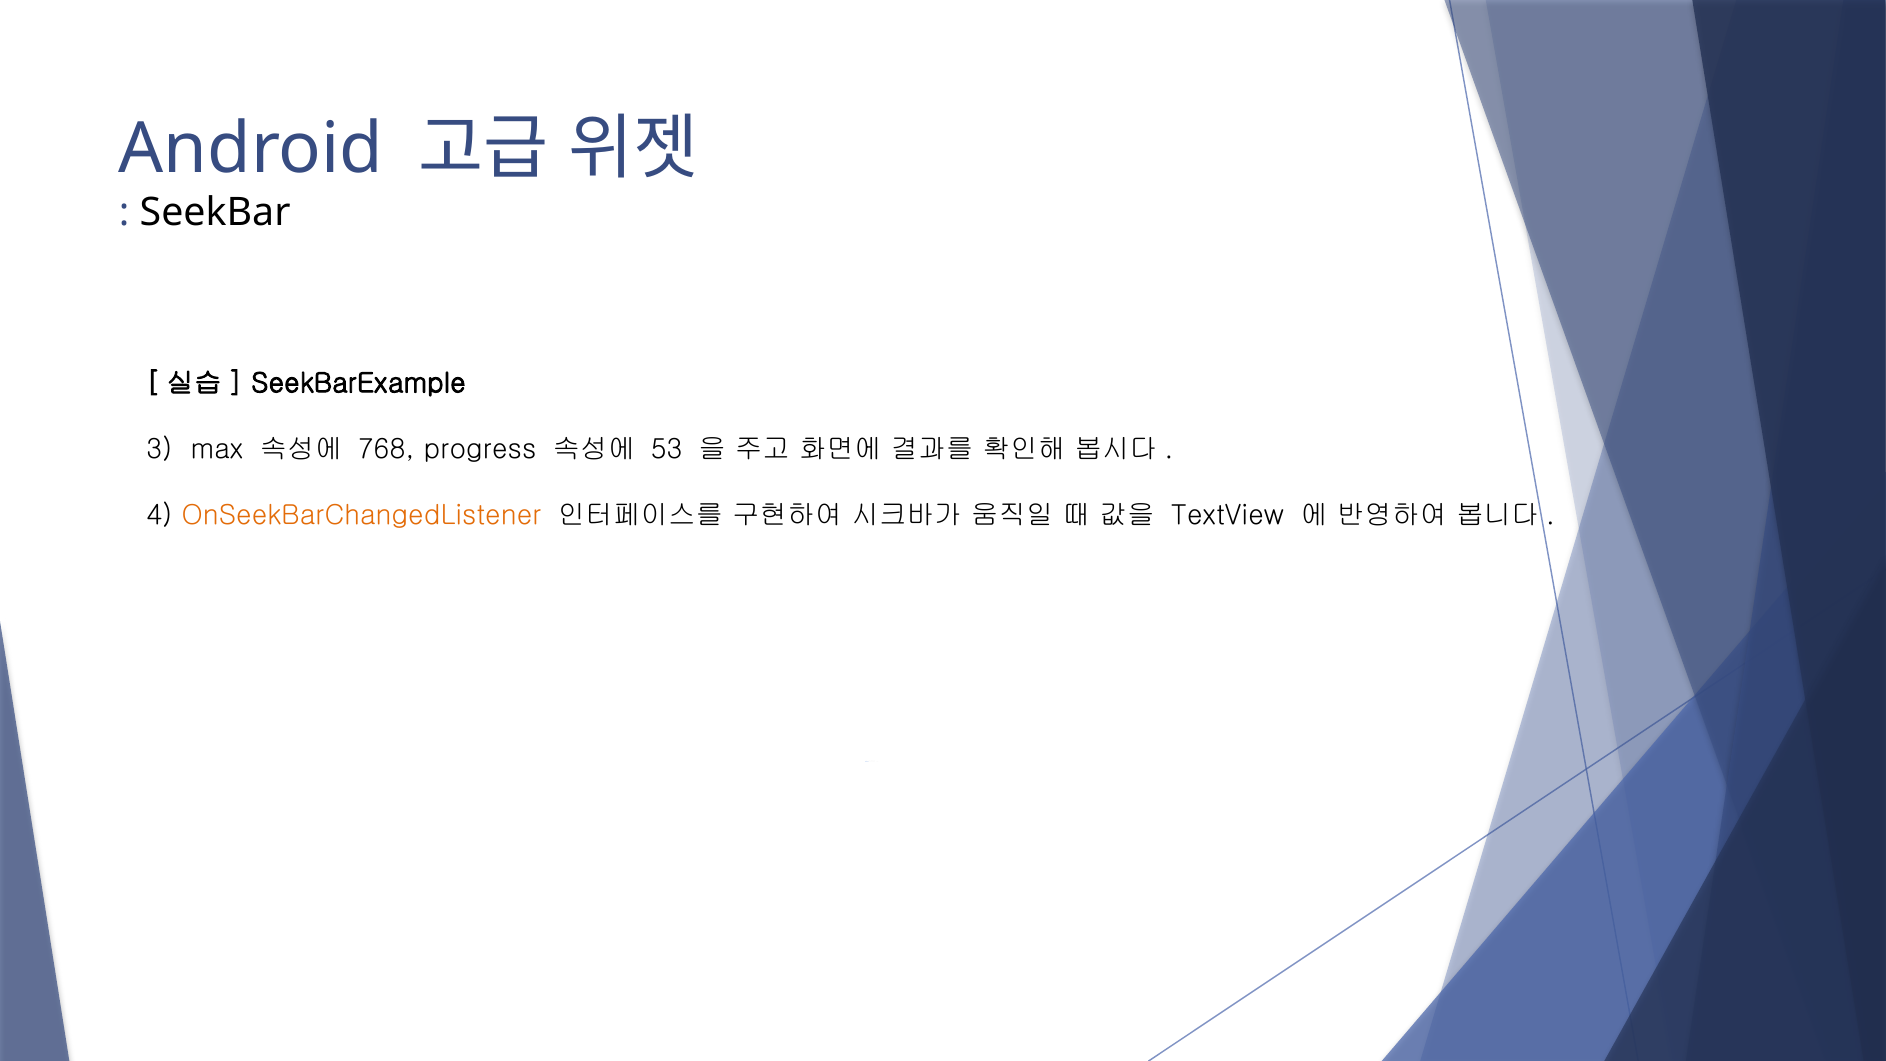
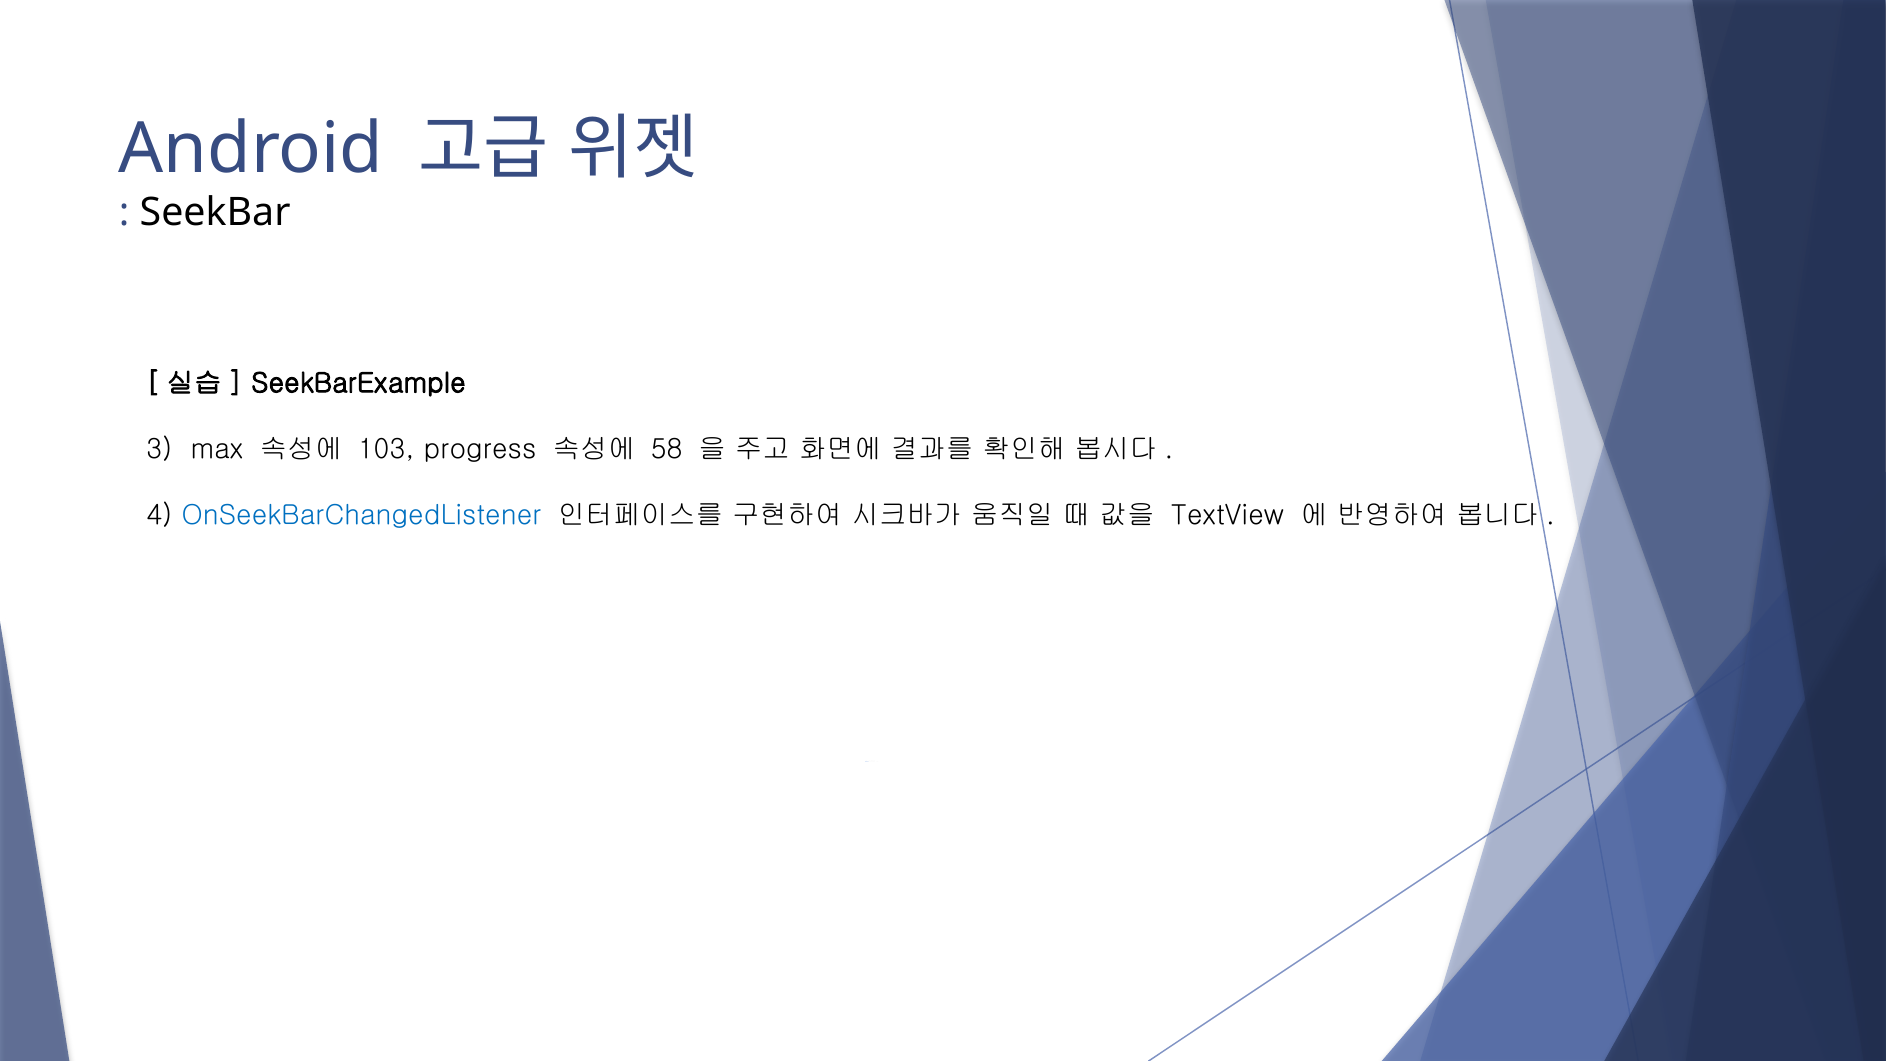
768: 768 -> 103 (386, 449)
53: 53 -> 58 (667, 449)
OnSeekBarChangedListener colour: orange -> blue (362, 515)
